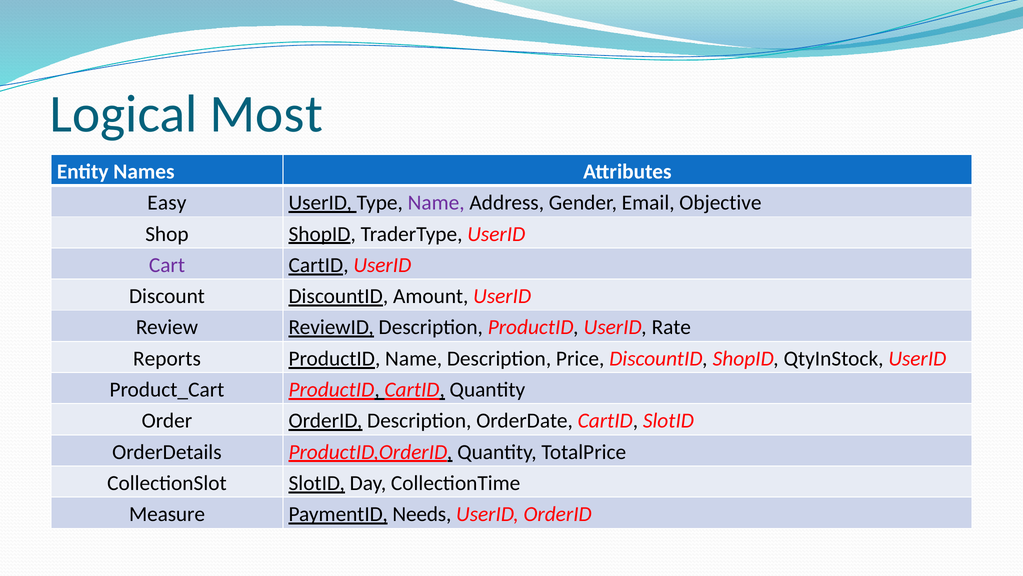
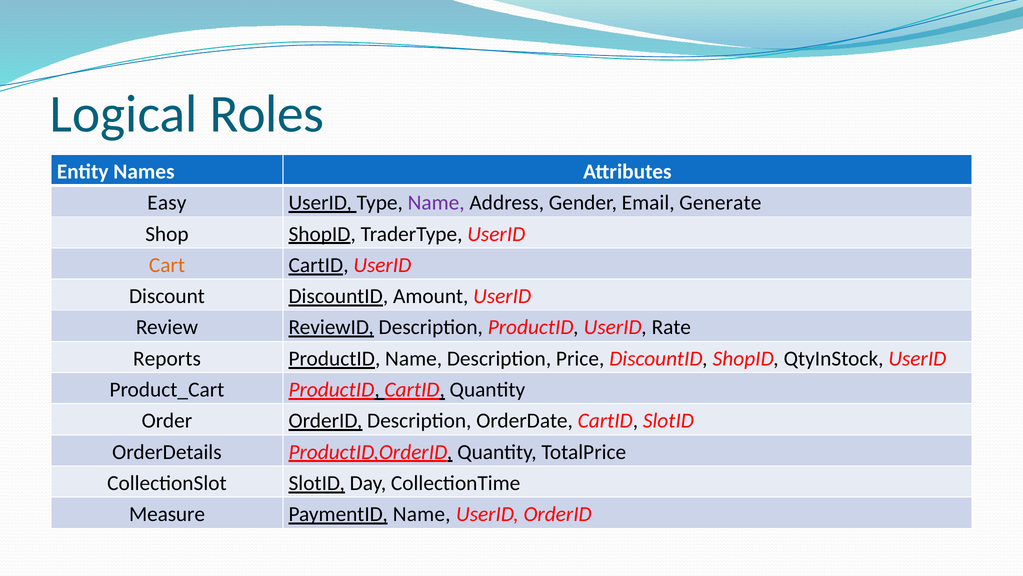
Most: Most -> Roles (267, 114)
Objective: Objective -> Generate (720, 203)
Cart colour: purple -> orange (167, 265)
PaymentID Needs: Needs -> Name (422, 514)
